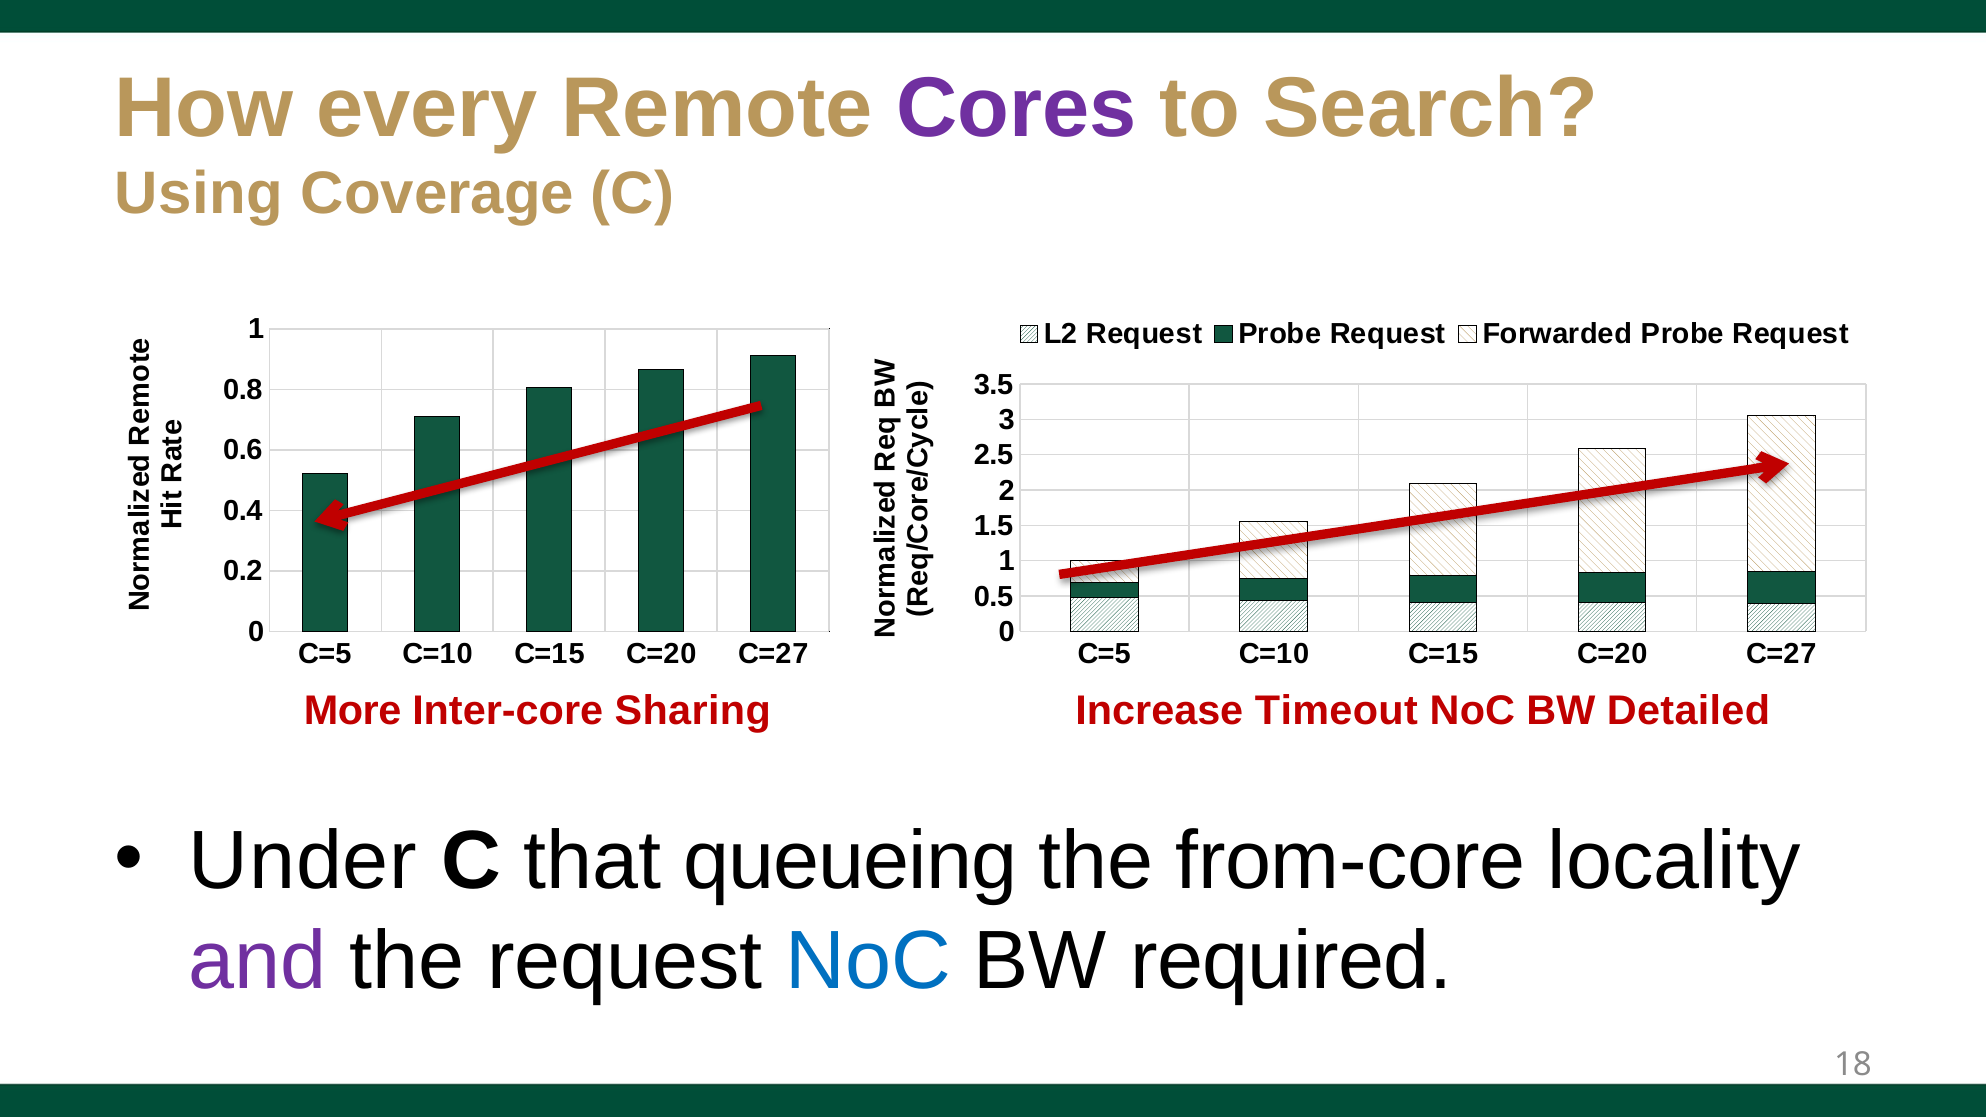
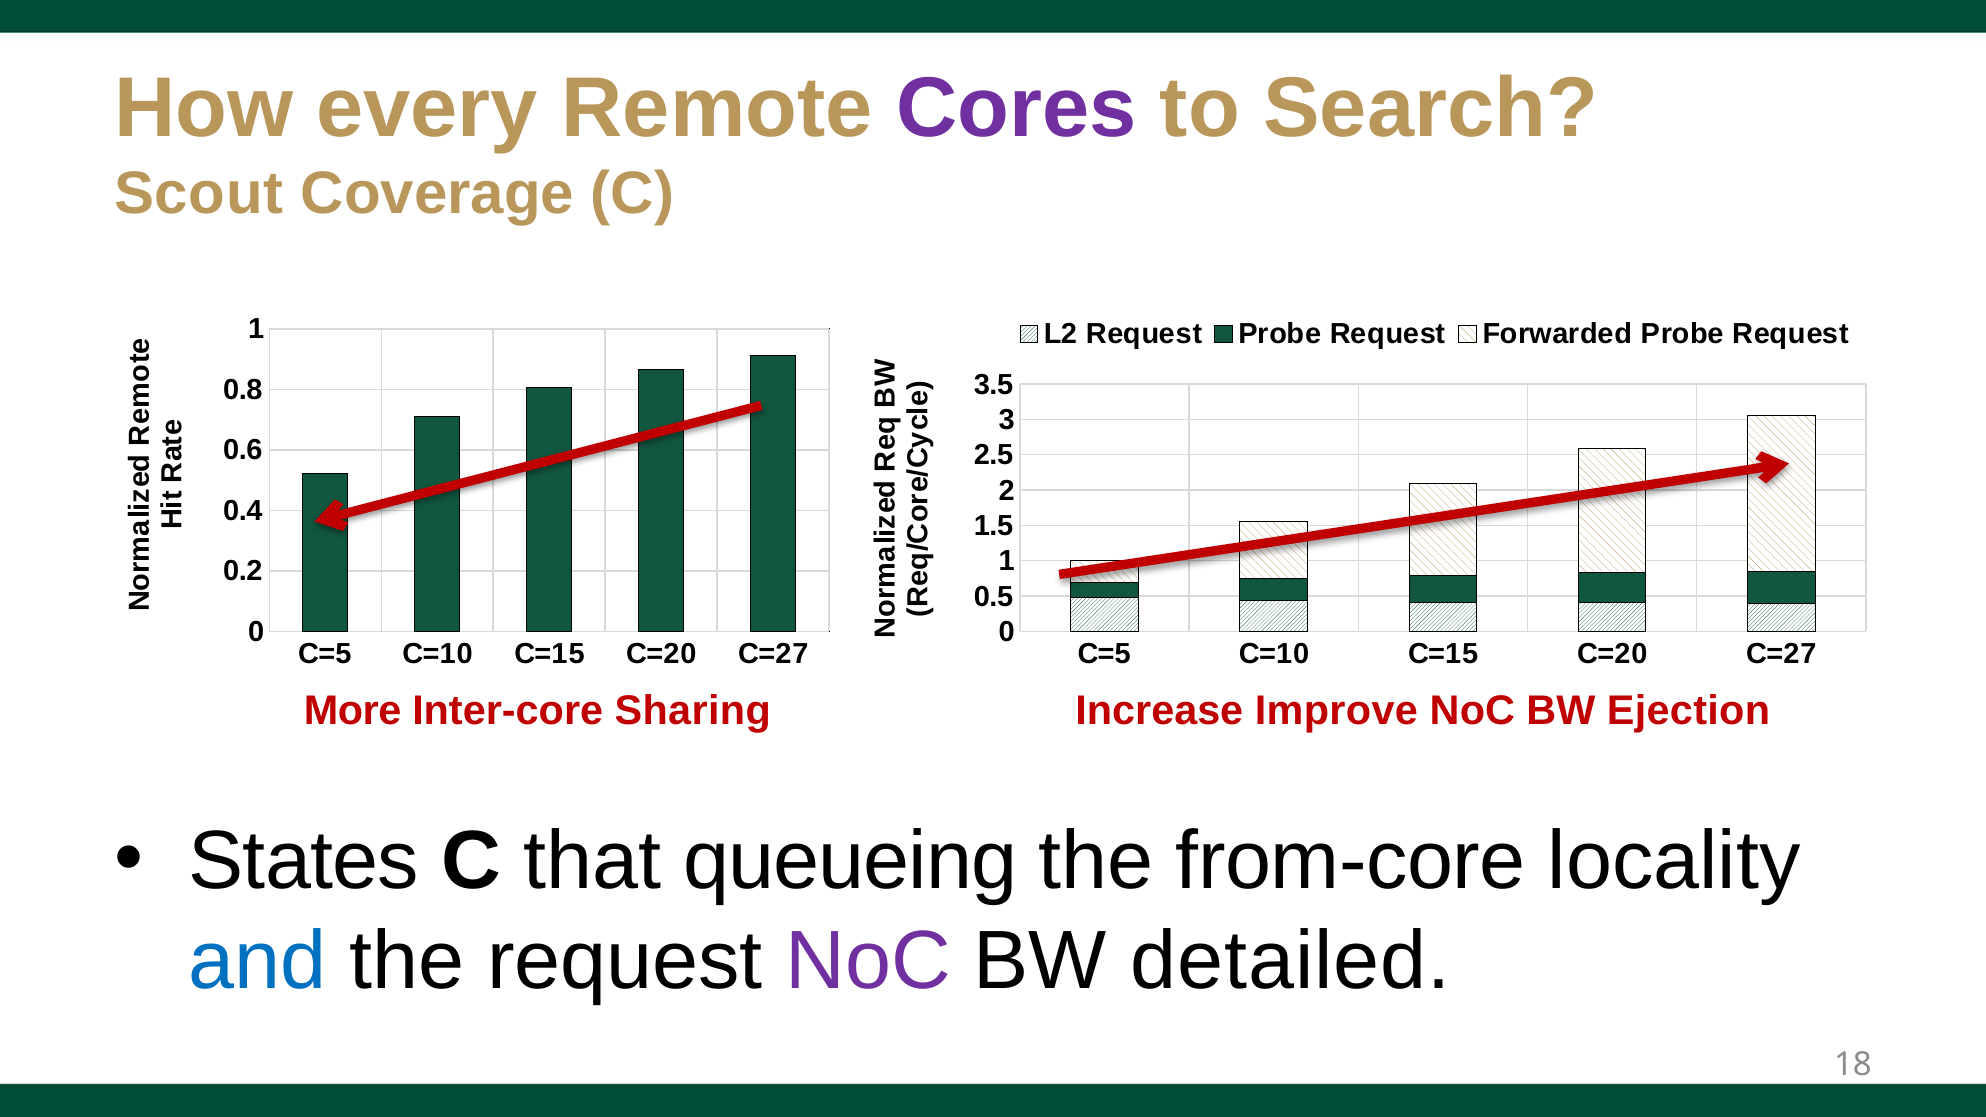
Using: Using -> Scout (199, 194)
Timeout: Timeout -> Improve (1336, 711)
Detailed: Detailed -> Ejection (1688, 711)
Under: Under -> States (304, 862)
and colour: purple -> blue (258, 961)
NoC colour: blue -> purple (868, 961)
required: required -> detailed (1290, 961)
